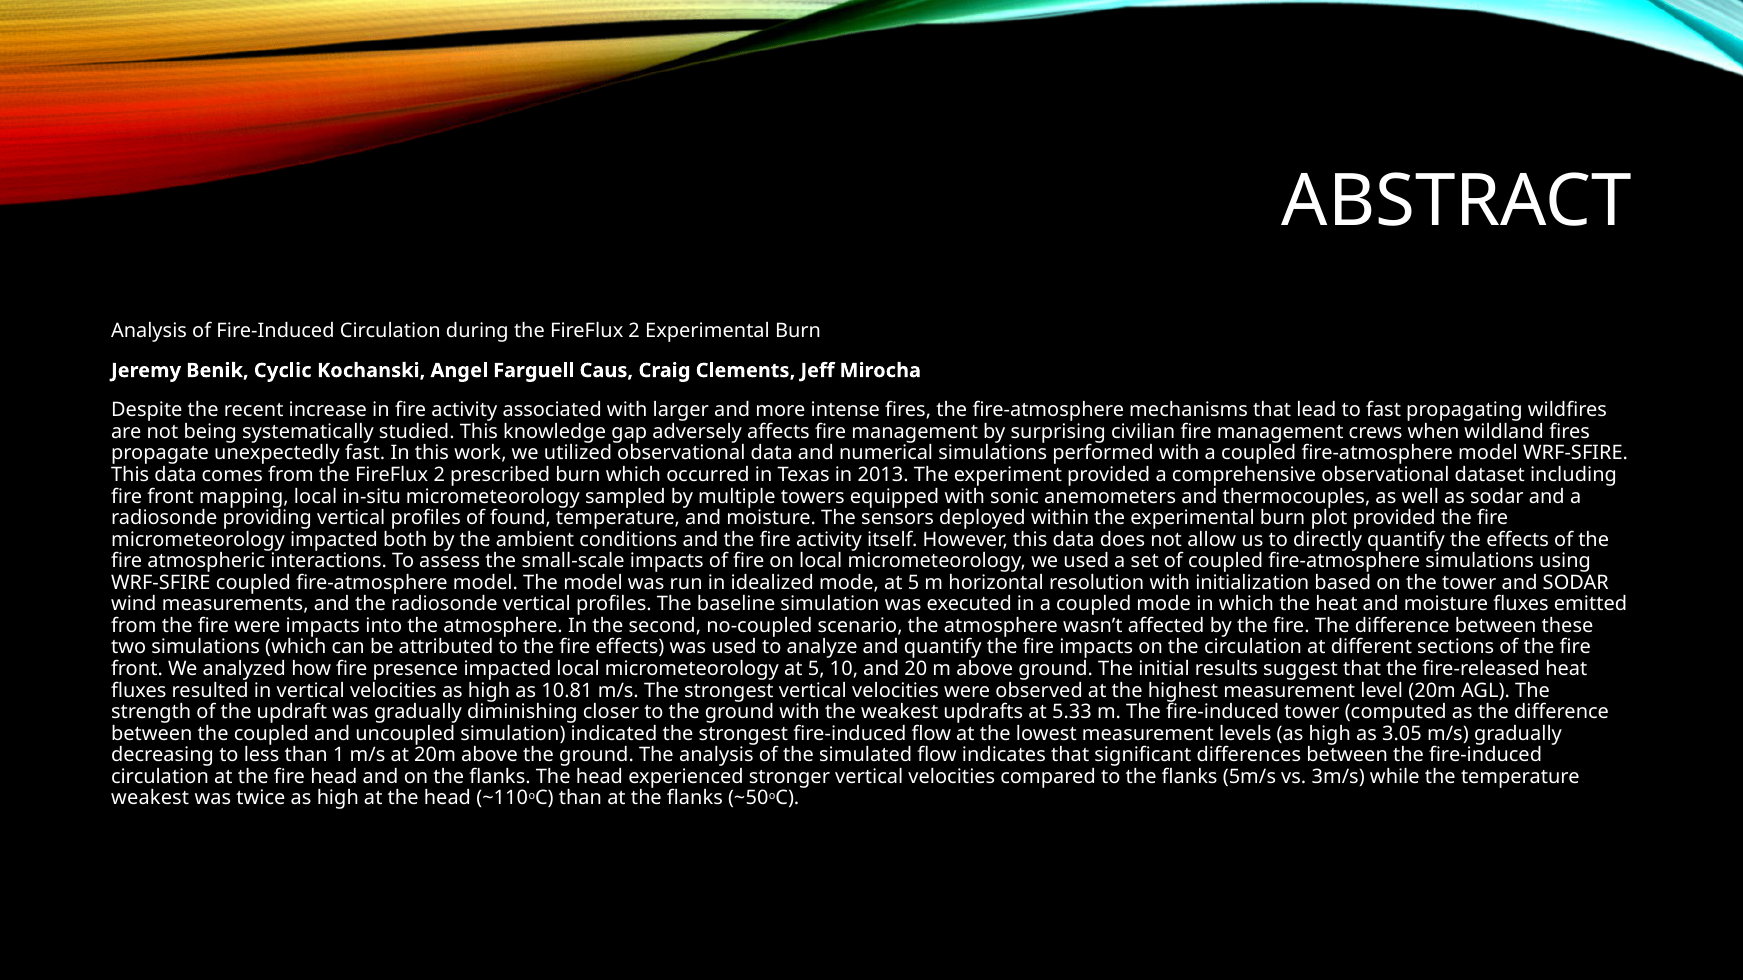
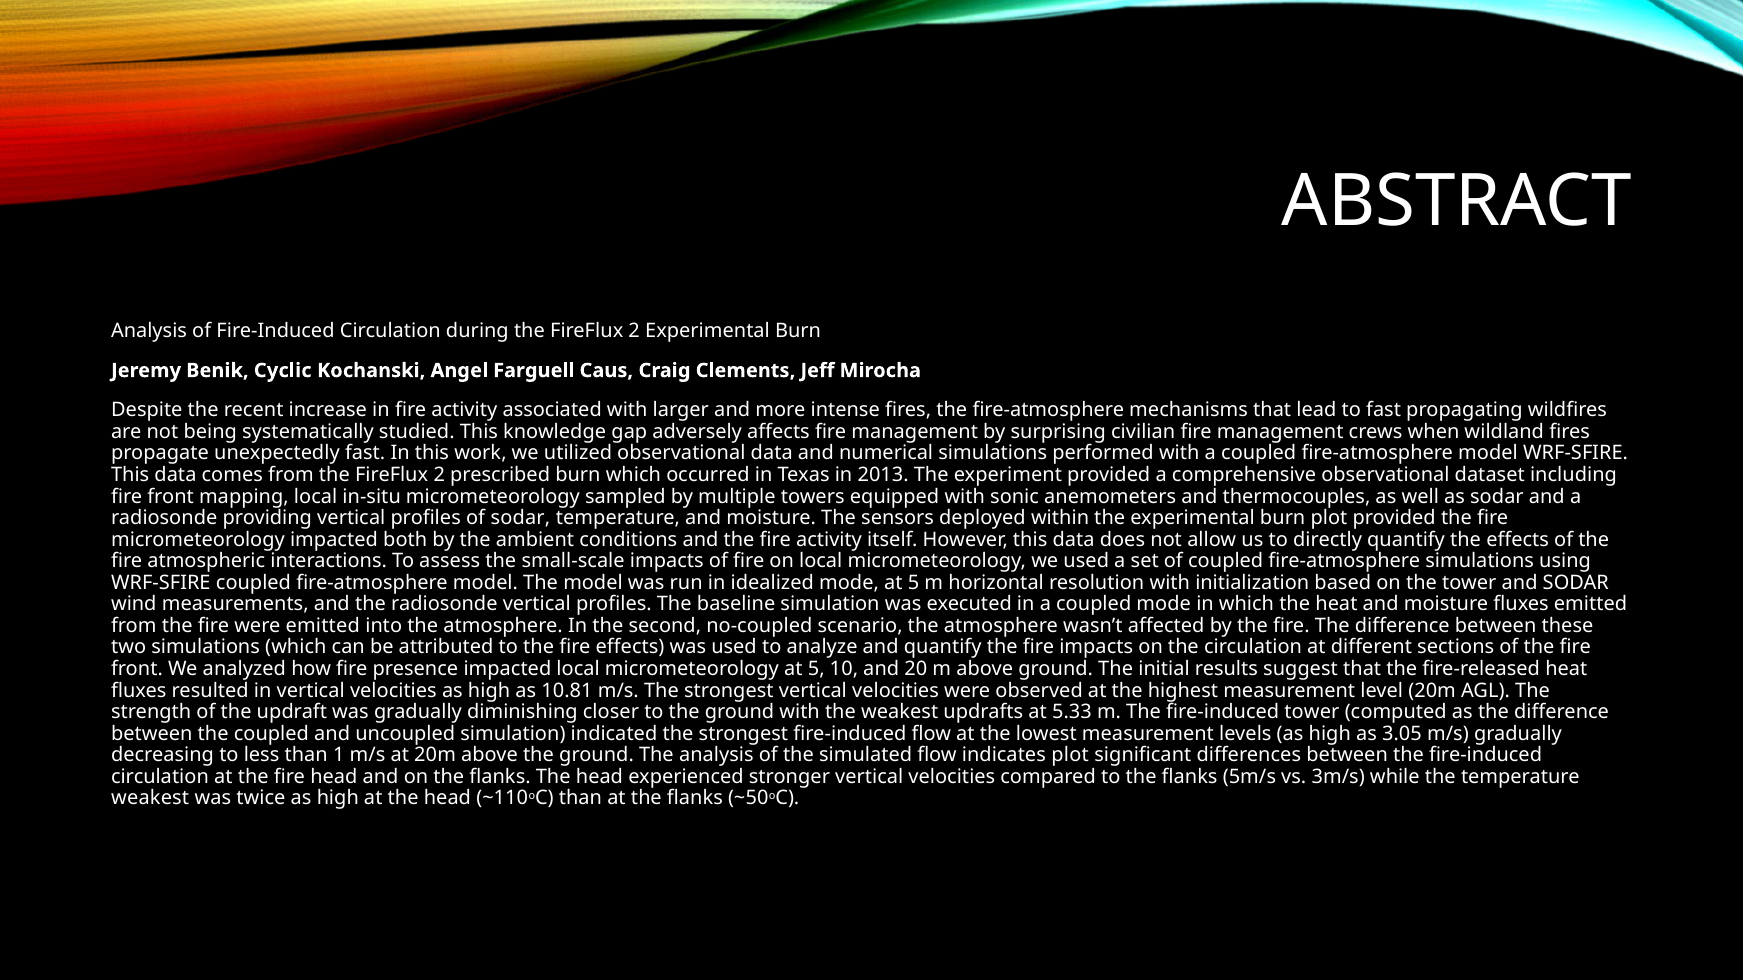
of found: found -> sodar (520, 518)
were impacts: impacts -> emitted (323, 626)
indicates that: that -> plot (1070, 755)
